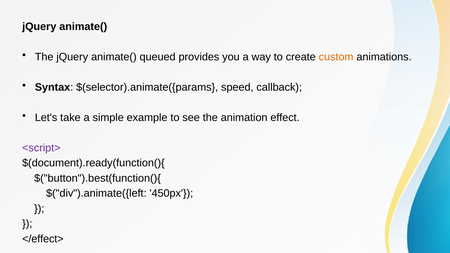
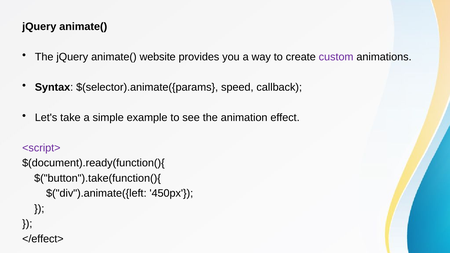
queued: queued -> website (158, 57)
custom colour: orange -> purple (336, 57)
$("button").best(function(){: $("button").best(function(){ -> $("button").take(function(){ (98, 178)
